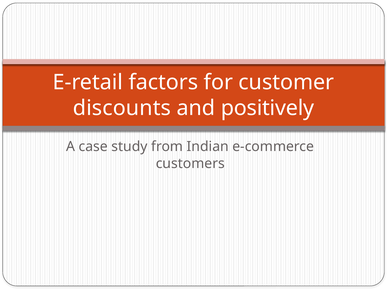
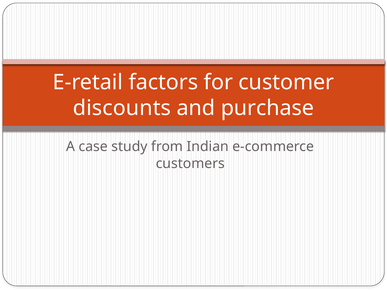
positively: positively -> purchase (267, 108)
